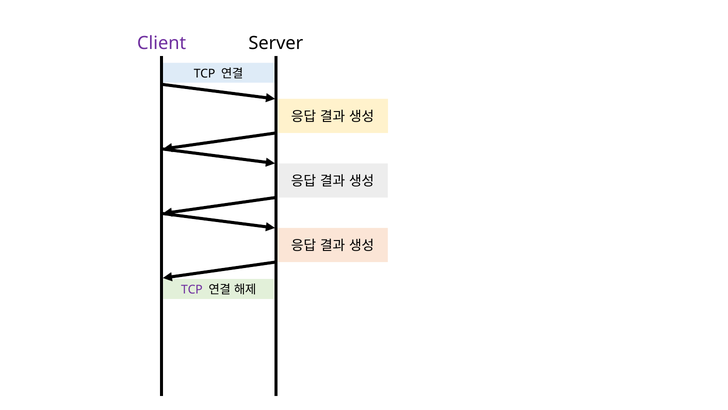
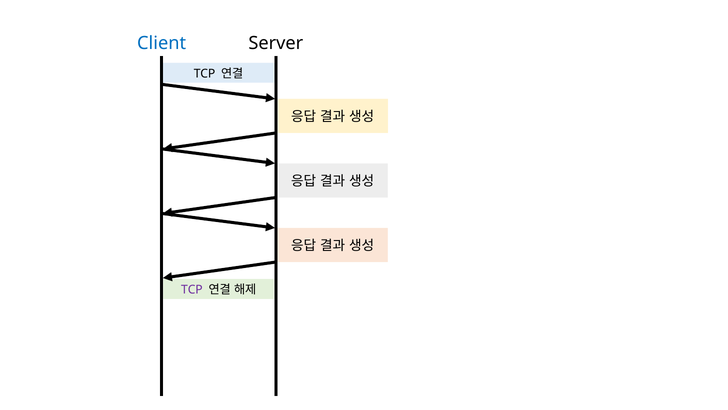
Client colour: purple -> blue (162, 43)
